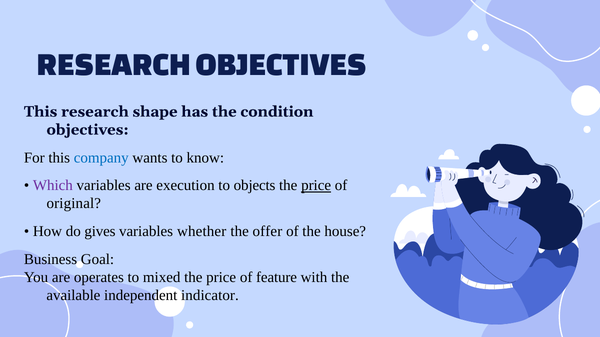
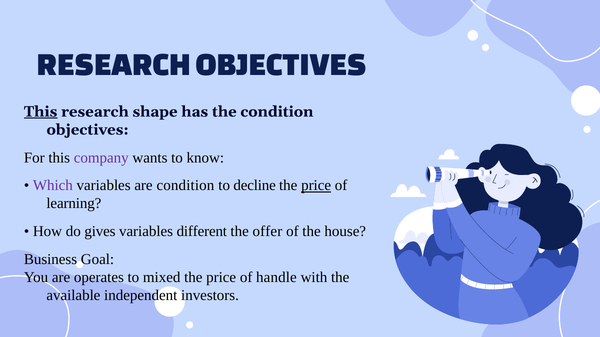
This underline: none -> present (41, 112)
company colour: blue -> purple (101, 158)
are execution: execution -> condition (185, 186)
objects: objects -> decline (255, 186)
original: original -> learning (74, 204)
whether: whether -> different (202, 232)
feature: feature -> handle (276, 278)
indicator: indicator -> investors (210, 296)
